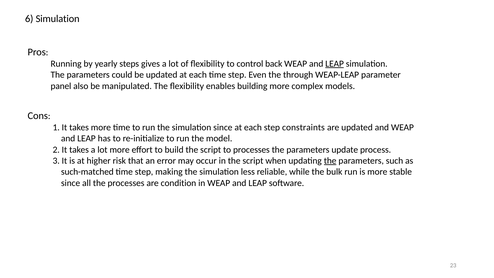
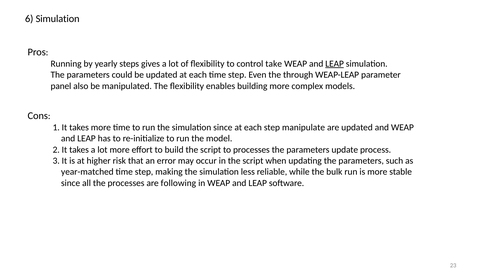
back: back -> take (274, 64)
constraints: constraints -> manipulate (303, 127)
the underline: present -> none (330, 161)
such-matched: such-matched -> year-matched (87, 172)
condition: condition -> following (178, 183)
